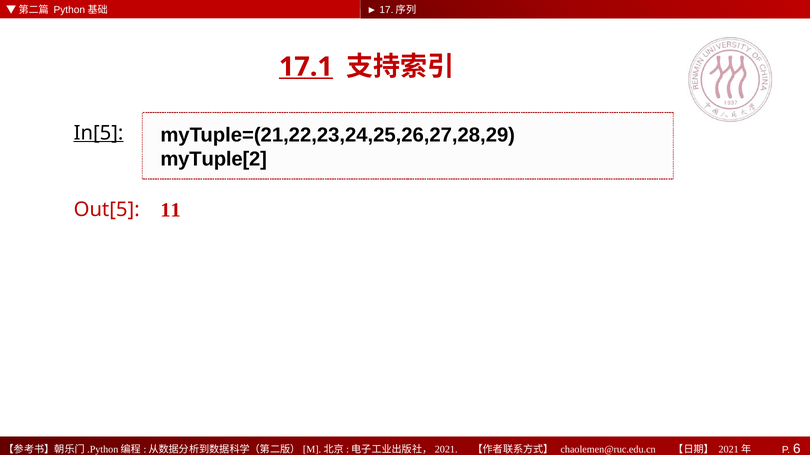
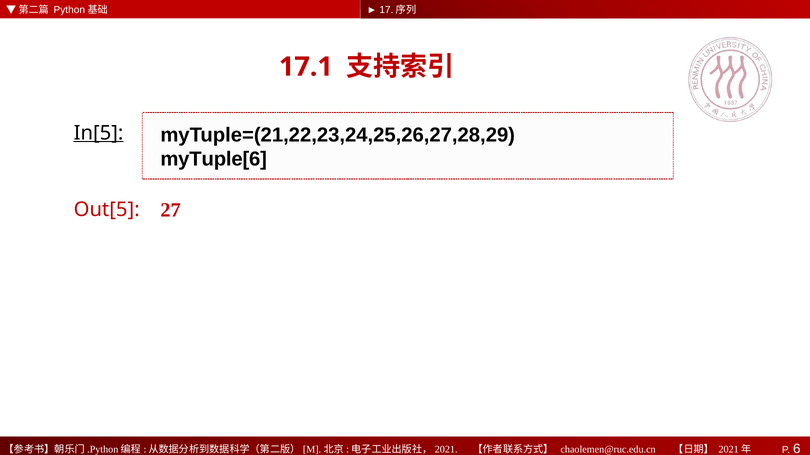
17.1 underline: present -> none (306, 67)
myTuple[2: myTuple[2 -> myTuple[6 (214, 160)
11: 11 -> 27 (171, 211)
